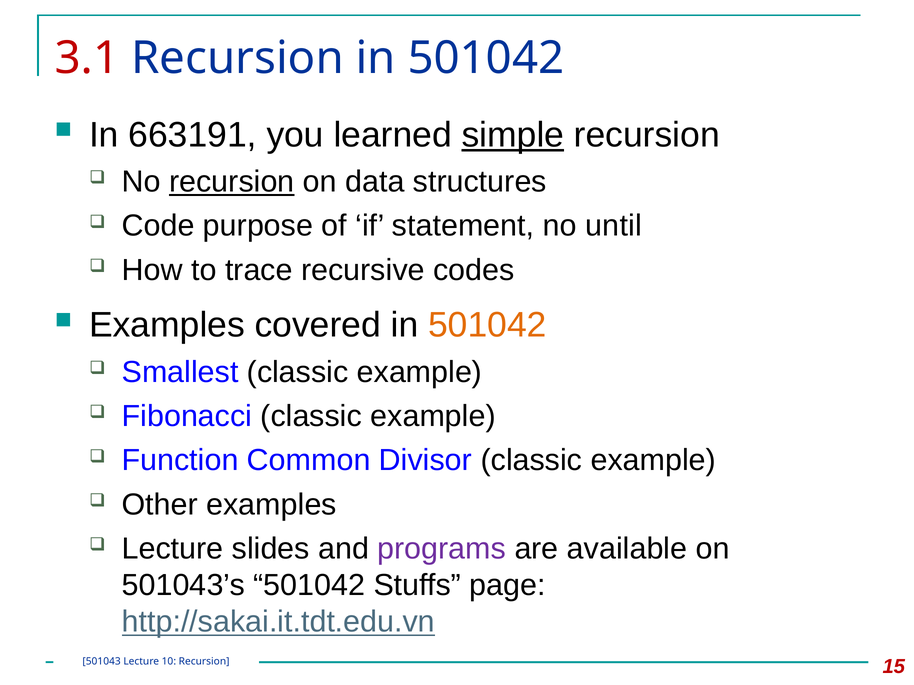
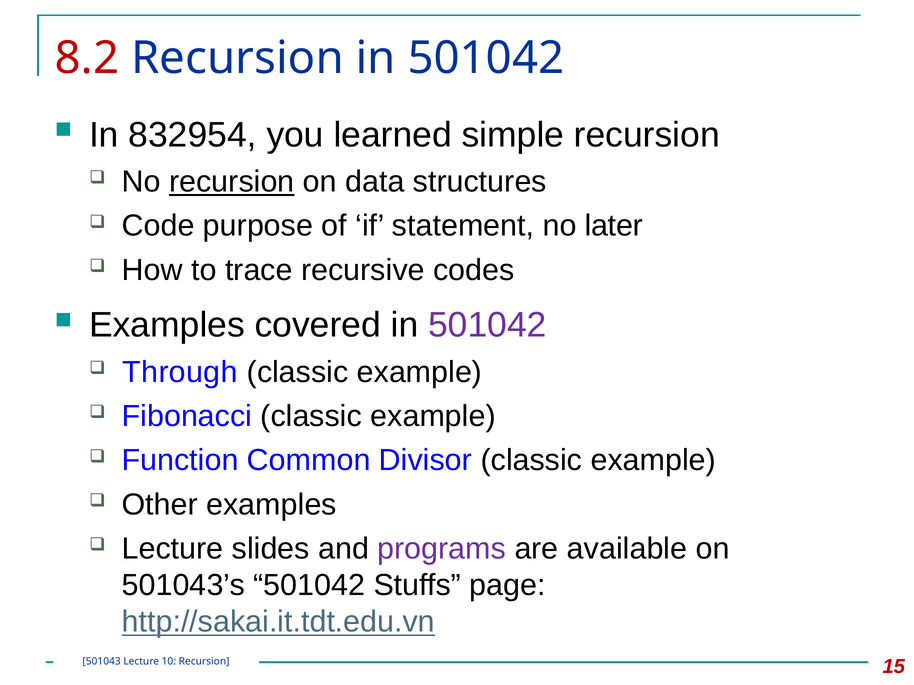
3.1: 3.1 -> 8.2 (87, 58)
663191: 663191 -> 832954 (193, 135)
simple underline: present -> none (513, 135)
until: until -> later (614, 226)
501042 colour: orange -> purple (487, 325)
Smallest: Smallest -> Through (180, 372)
